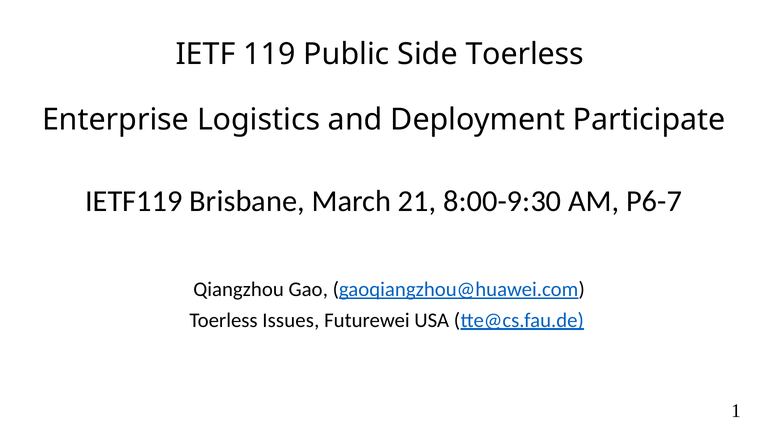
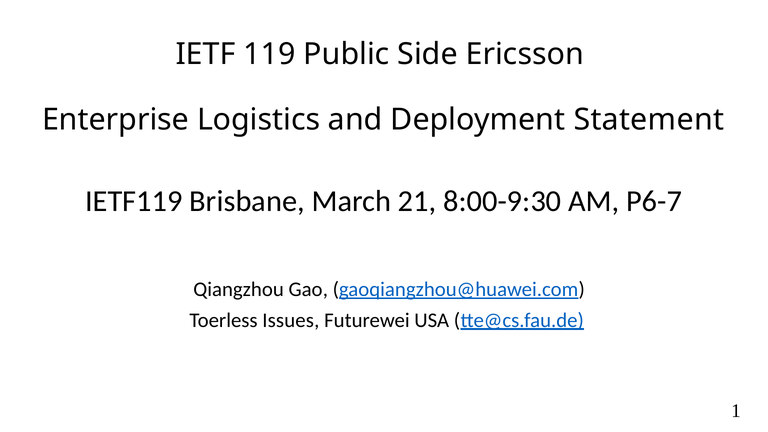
Side Toerless: Toerless -> Ericsson (525, 54)
Participate: Participate -> Statement (649, 120)
